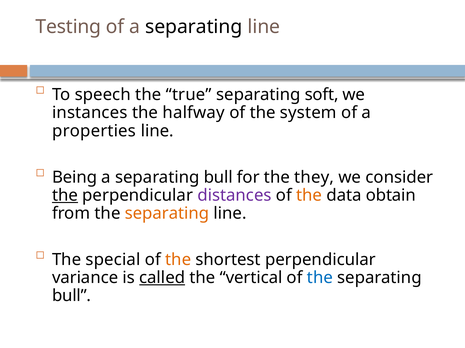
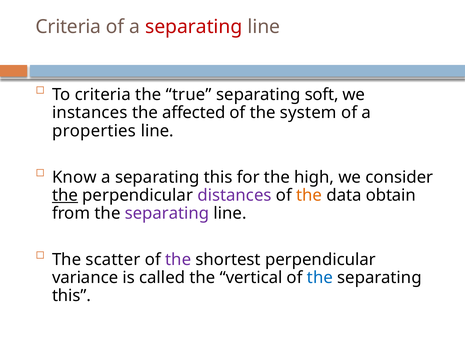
Testing: Testing -> Criteria (68, 27)
separating colour: black -> red (194, 27)
To speech: speech -> criteria (103, 95)
halfway: halfway -> affected (194, 113)
Being: Being -> Know (74, 178)
a separating bull: bull -> this (218, 178)
they: they -> high (314, 178)
separating colour: orange -> purple (167, 214)
special: special -> scatter (113, 260)
the colour: orange -> purple (178, 260)
called underline: present -> none (162, 278)
bull: bull -> this (71, 296)
